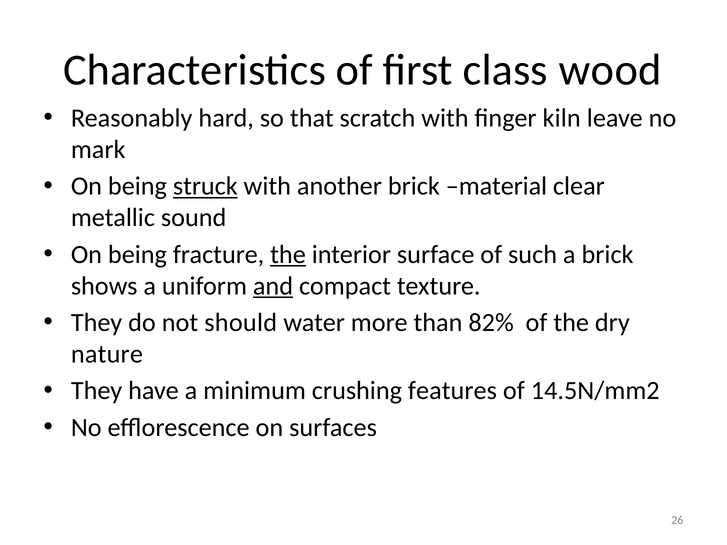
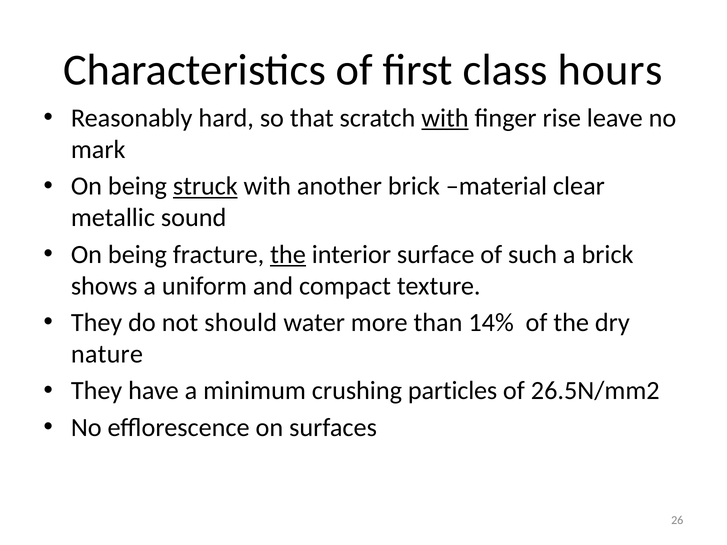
wood: wood -> hours (610, 70)
with underline: none -> present (445, 118)
kiln: kiln -> rise (562, 118)
and underline: present -> none (273, 286)
82%: 82% -> 14% (491, 323)
features: features -> particles (453, 391)
14.5N/mm2: 14.5N/mm2 -> 26.5N/mm2 (595, 391)
